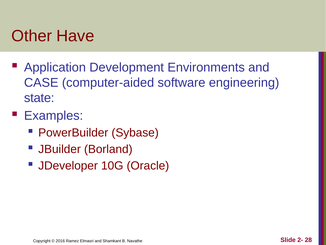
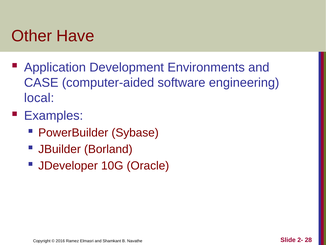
state: state -> local (39, 98)
